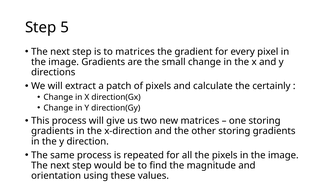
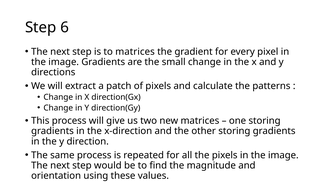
5: 5 -> 6 (65, 28)
certainly: certainly -> patterns (271, 86)
